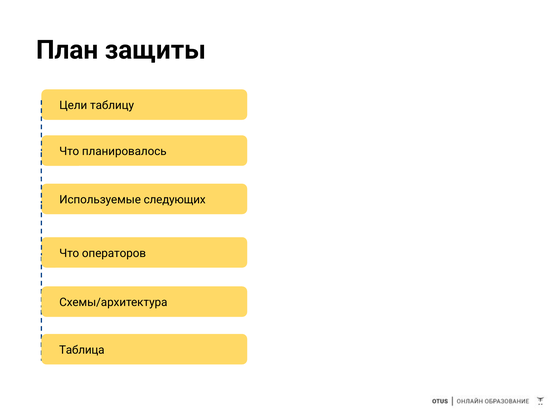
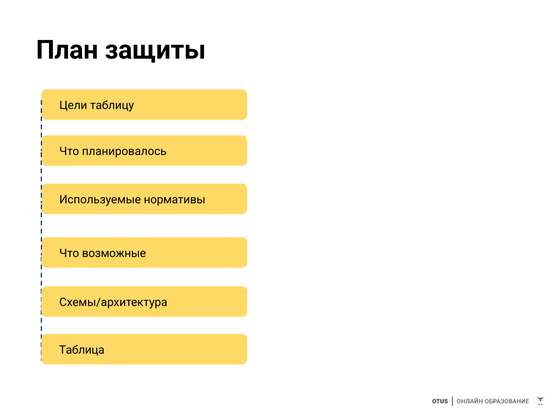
следующих: следующих -> нормативы (175, 200)
операторов: операторов -> возможные (114, 253)
